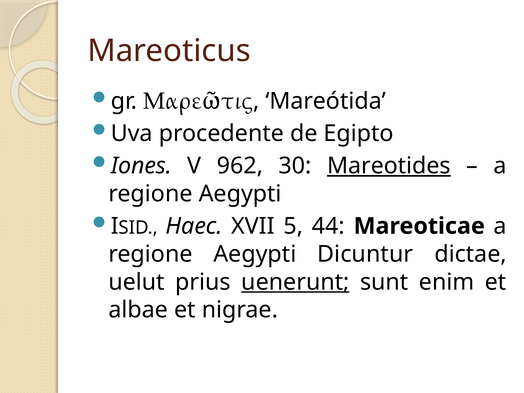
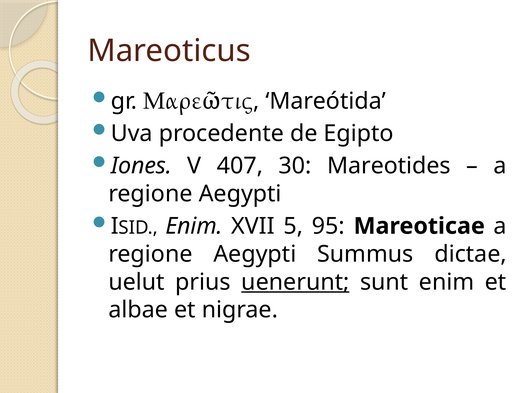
962: 962 -> 407 (240, 166)
Mareotides underline: present -> none (389, 166)
Haec: Haec -> Enim (194, 226)
44: 44 -> 95 (328, 226)
Dicuntur: Dicuntur -> Summus (365, 254)
